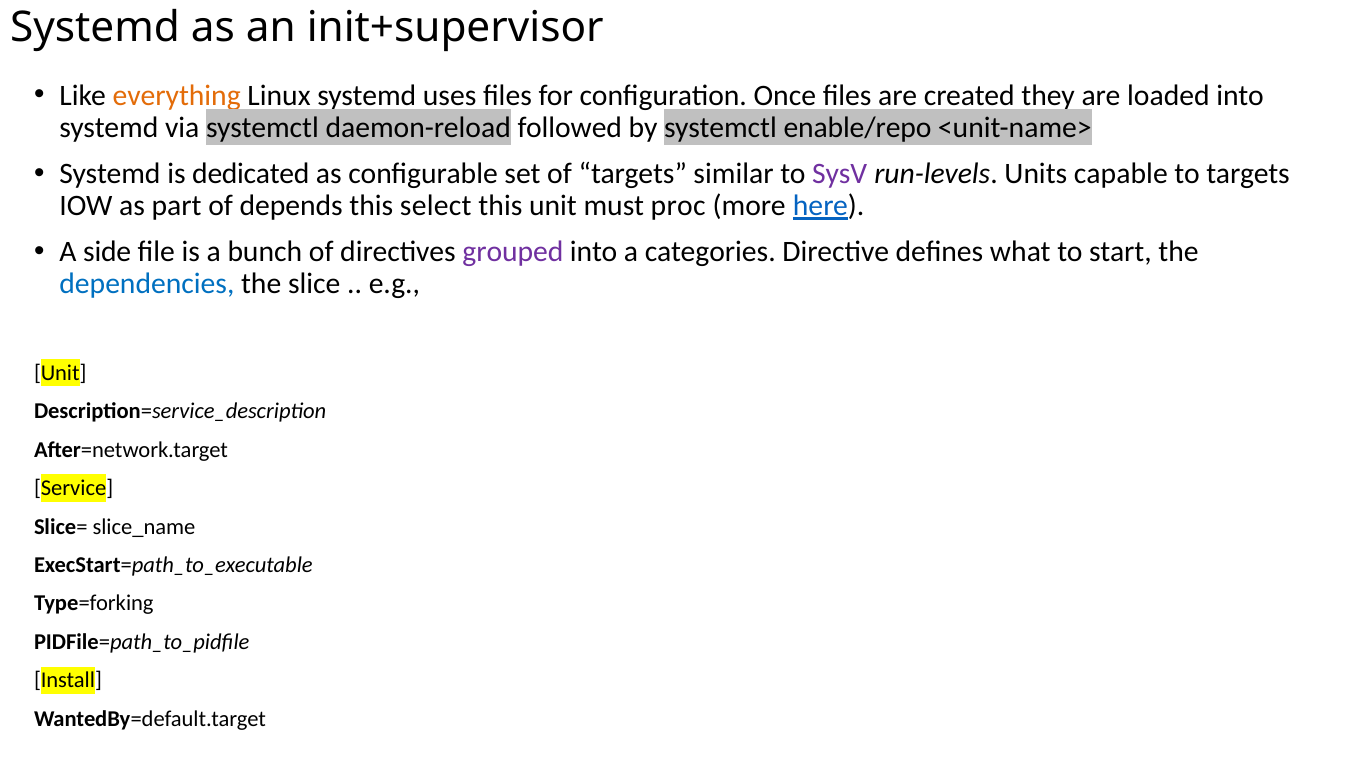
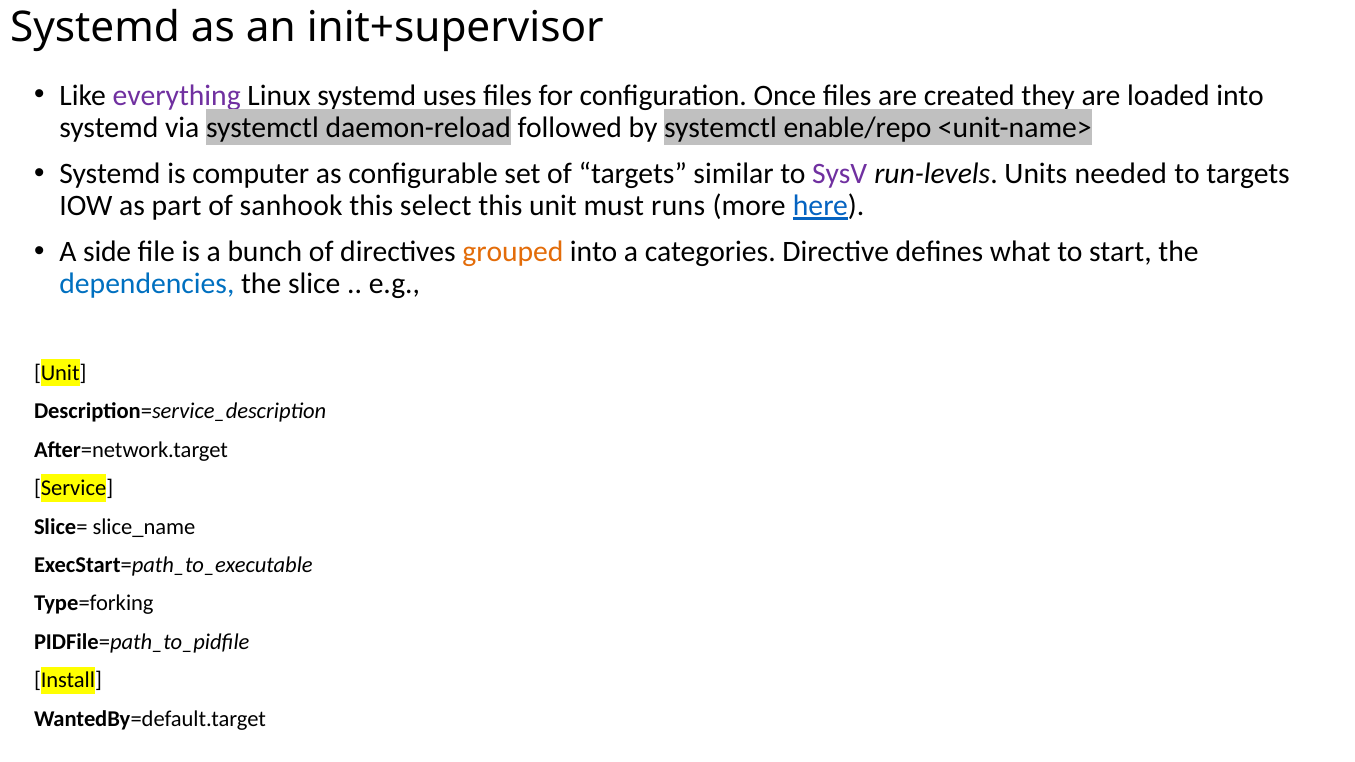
everything colour: orange -> purple (177, 95)
dedicated: dedicated -> computer (251, 174)
capable: capable -> needed (1121, 174)
depends: depends -> sanhook (291, 206)
proc: proc -> runs (678, 206)
grouped colour: purple -> orange (513, 252)
